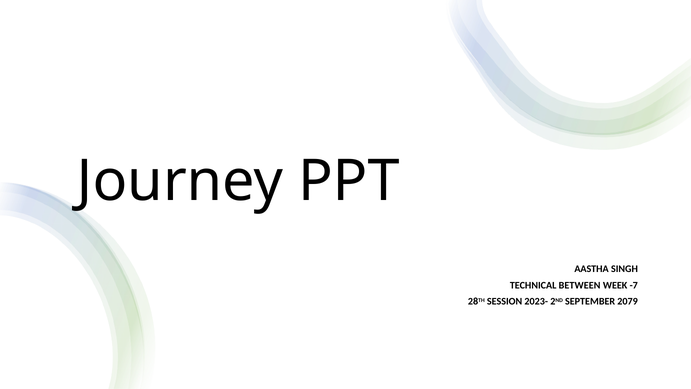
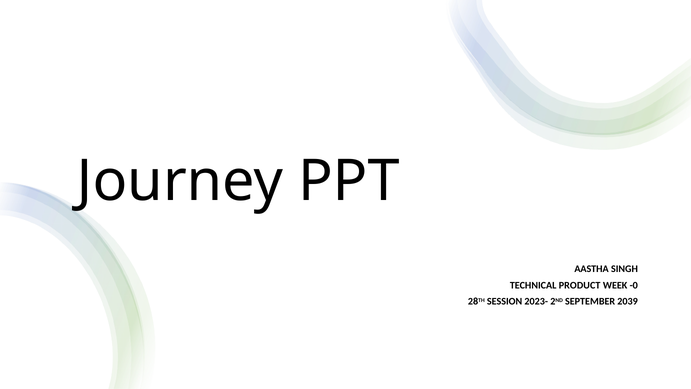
BETWEEN: BETWEEN -> PRODUCT (580, 285)
-7: -7 -> -0 (634, 285)
2079: 2079 -> 2039 (628, 301)
